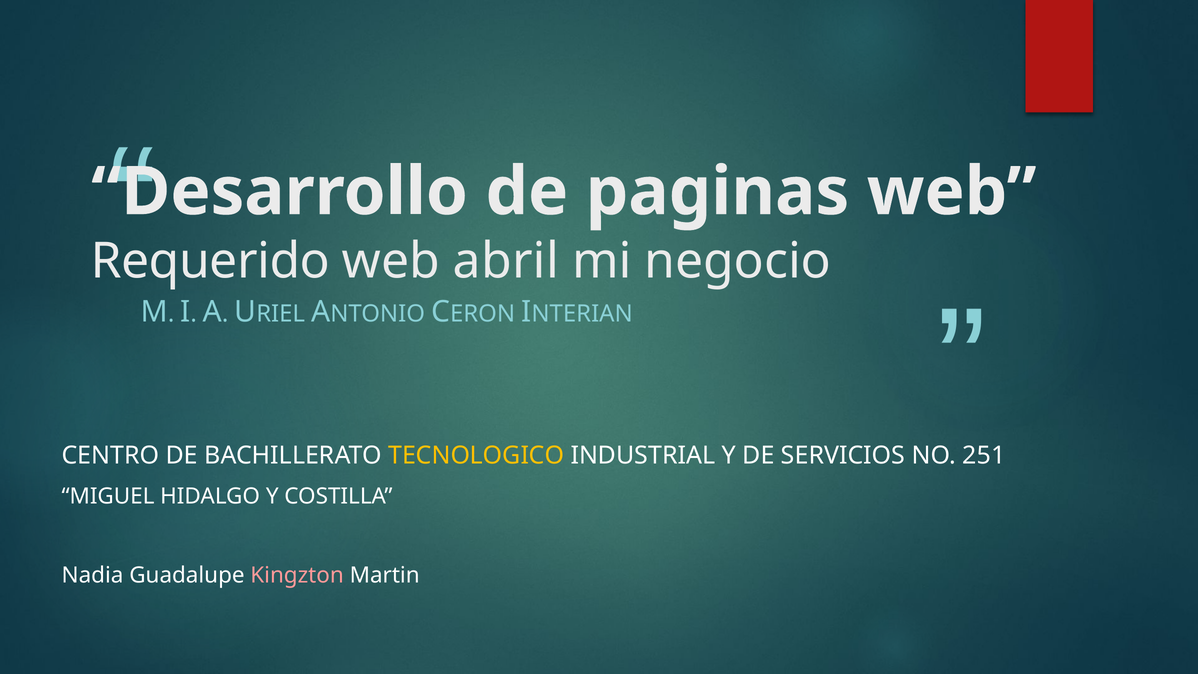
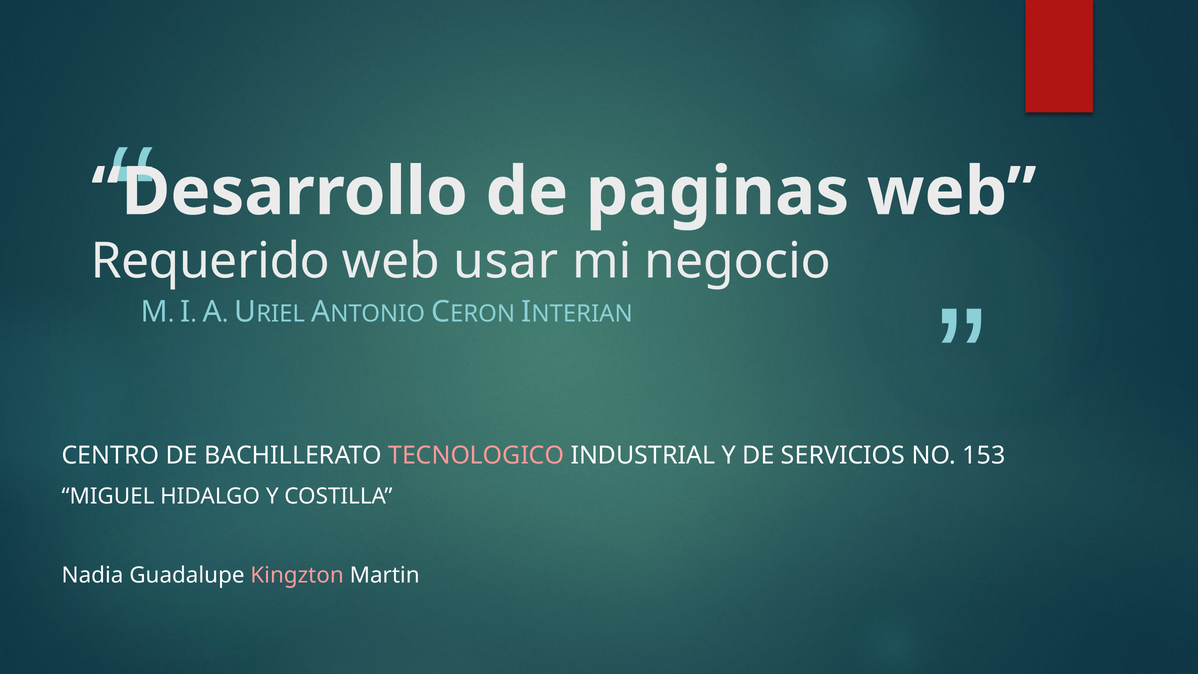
abril: abril -> usar (506, 261)
TECNOLOGICO colour: yellow -> pink (476, 455)
251: 251 -> 153 (984, 455)
